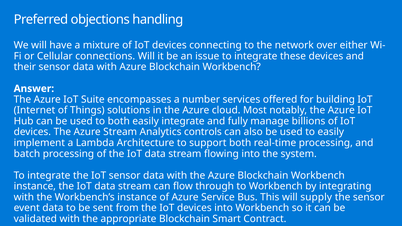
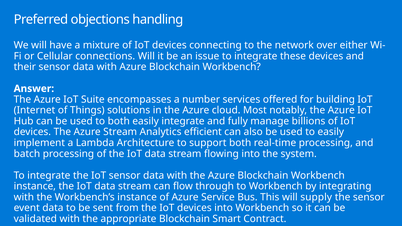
controls: controls -> efficient (203, 132)
